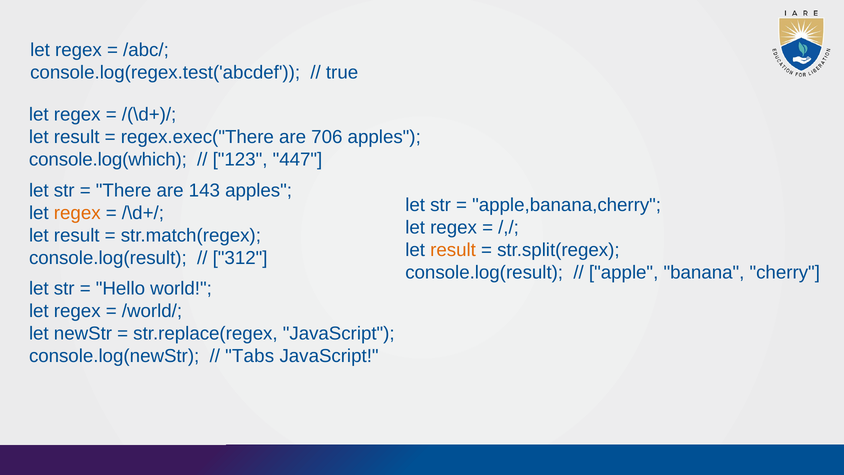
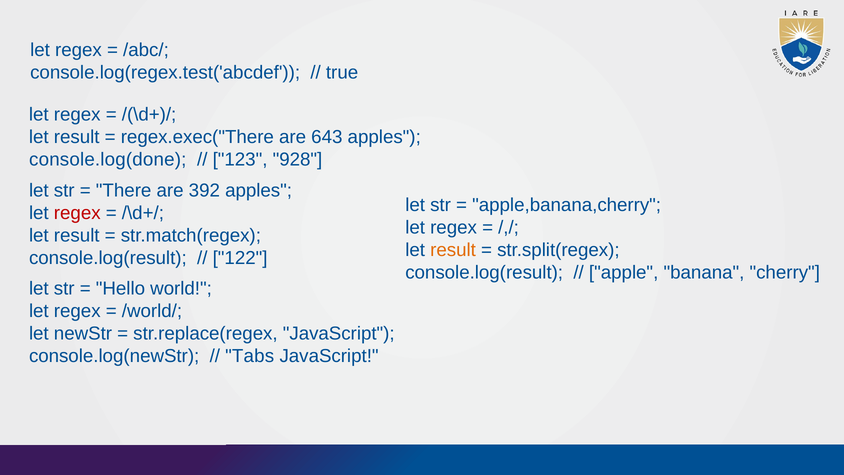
706: 706 -> 643 (327, 137)
console.log(which: console.log(which -> console.log(done (108, 160)
447: 447 -> 928 (297, 160)
143: 143 -> 392 (204, 190)
regex colour: orange -> red (77, 213)
312: 312 -> 122 (240, 258)
